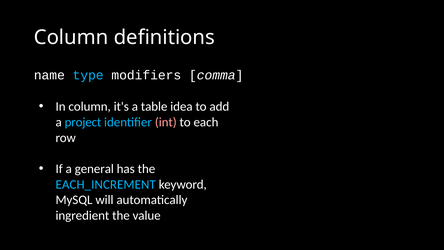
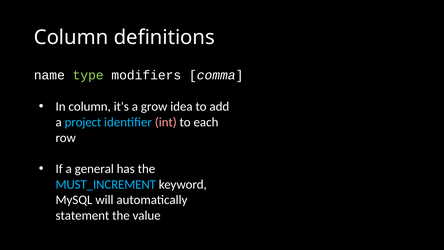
type colour: light blue -> light green (88, 75)
table: table -> grow (154, 107)
EACH_INCREMENT: EACH_INCREMENT -> MUST_INCREMENT (106, 184)
ingredient: ingredient -> statement (82, 215)
